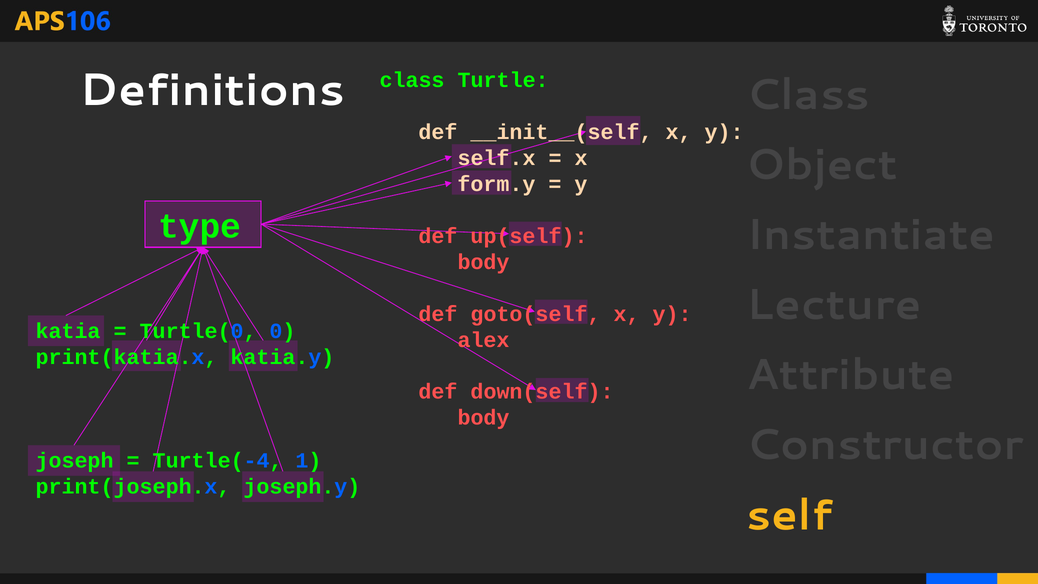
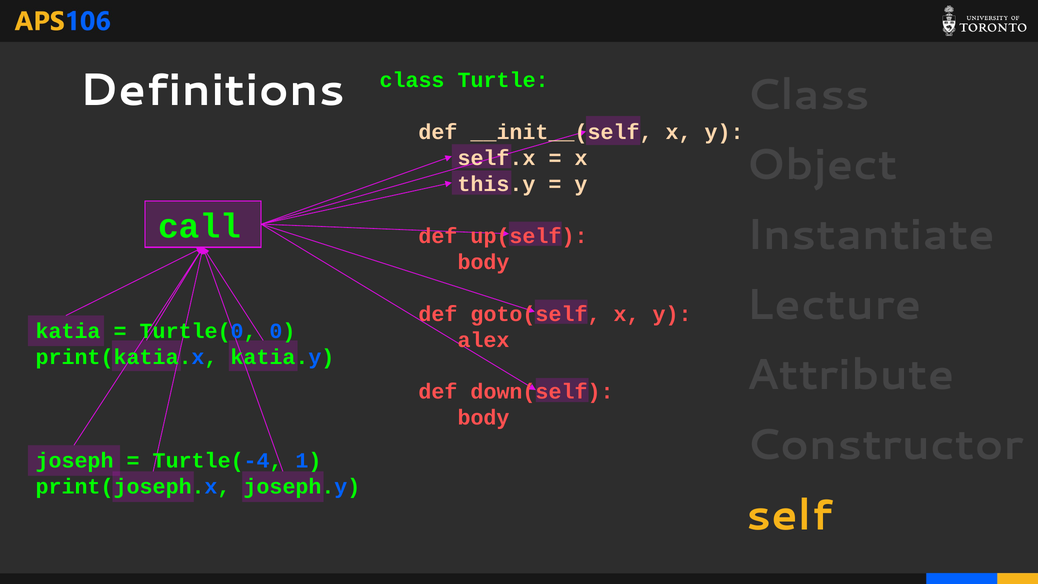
form.y: form.y -> this.y (496, 184)
type: type -> call (200, 227)
